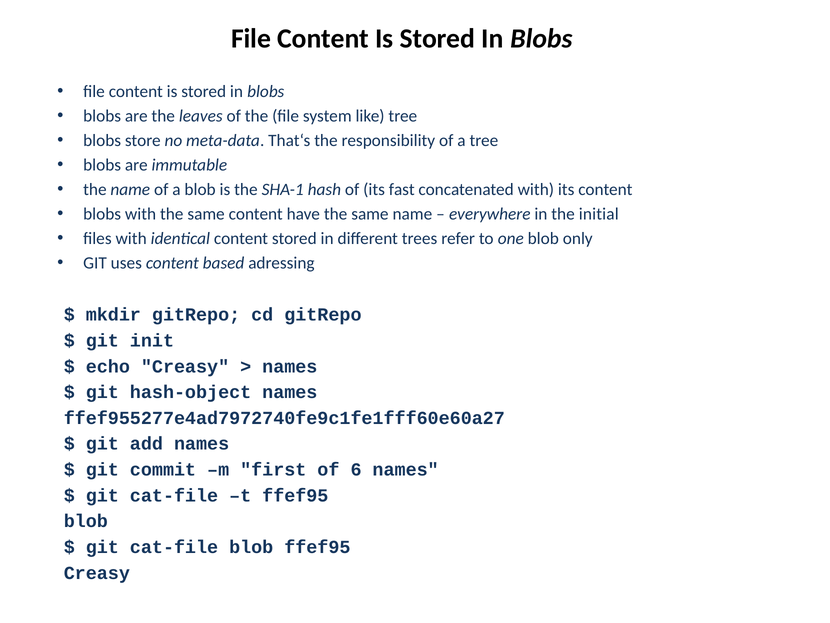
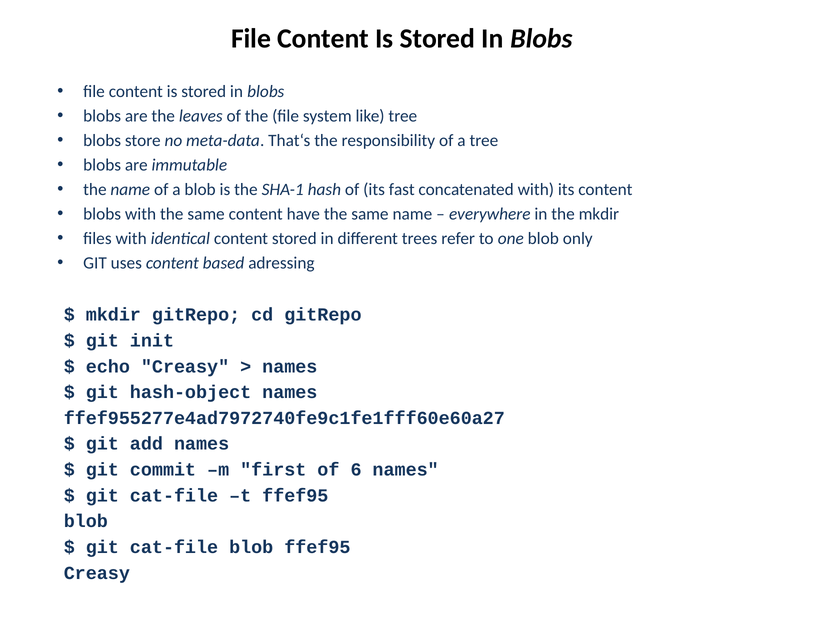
the initial: initial -> mkdir (599, 214)
